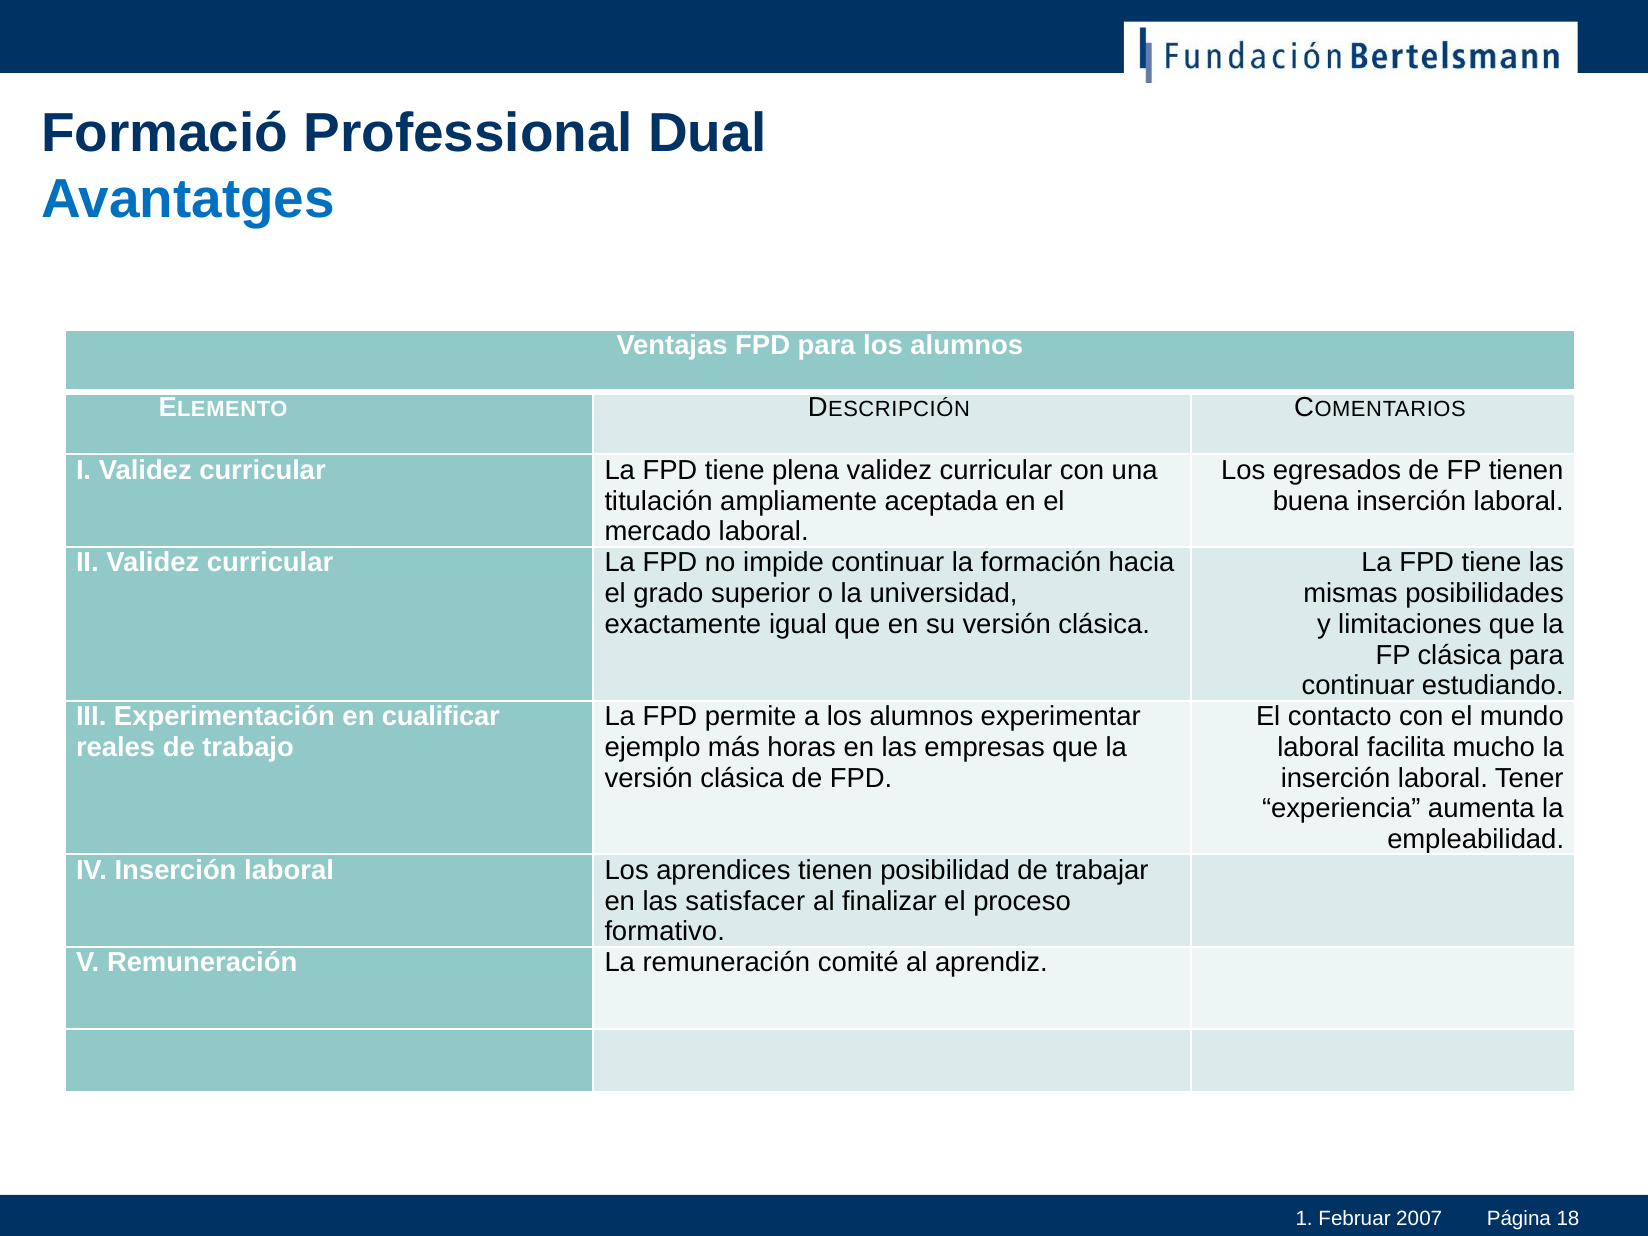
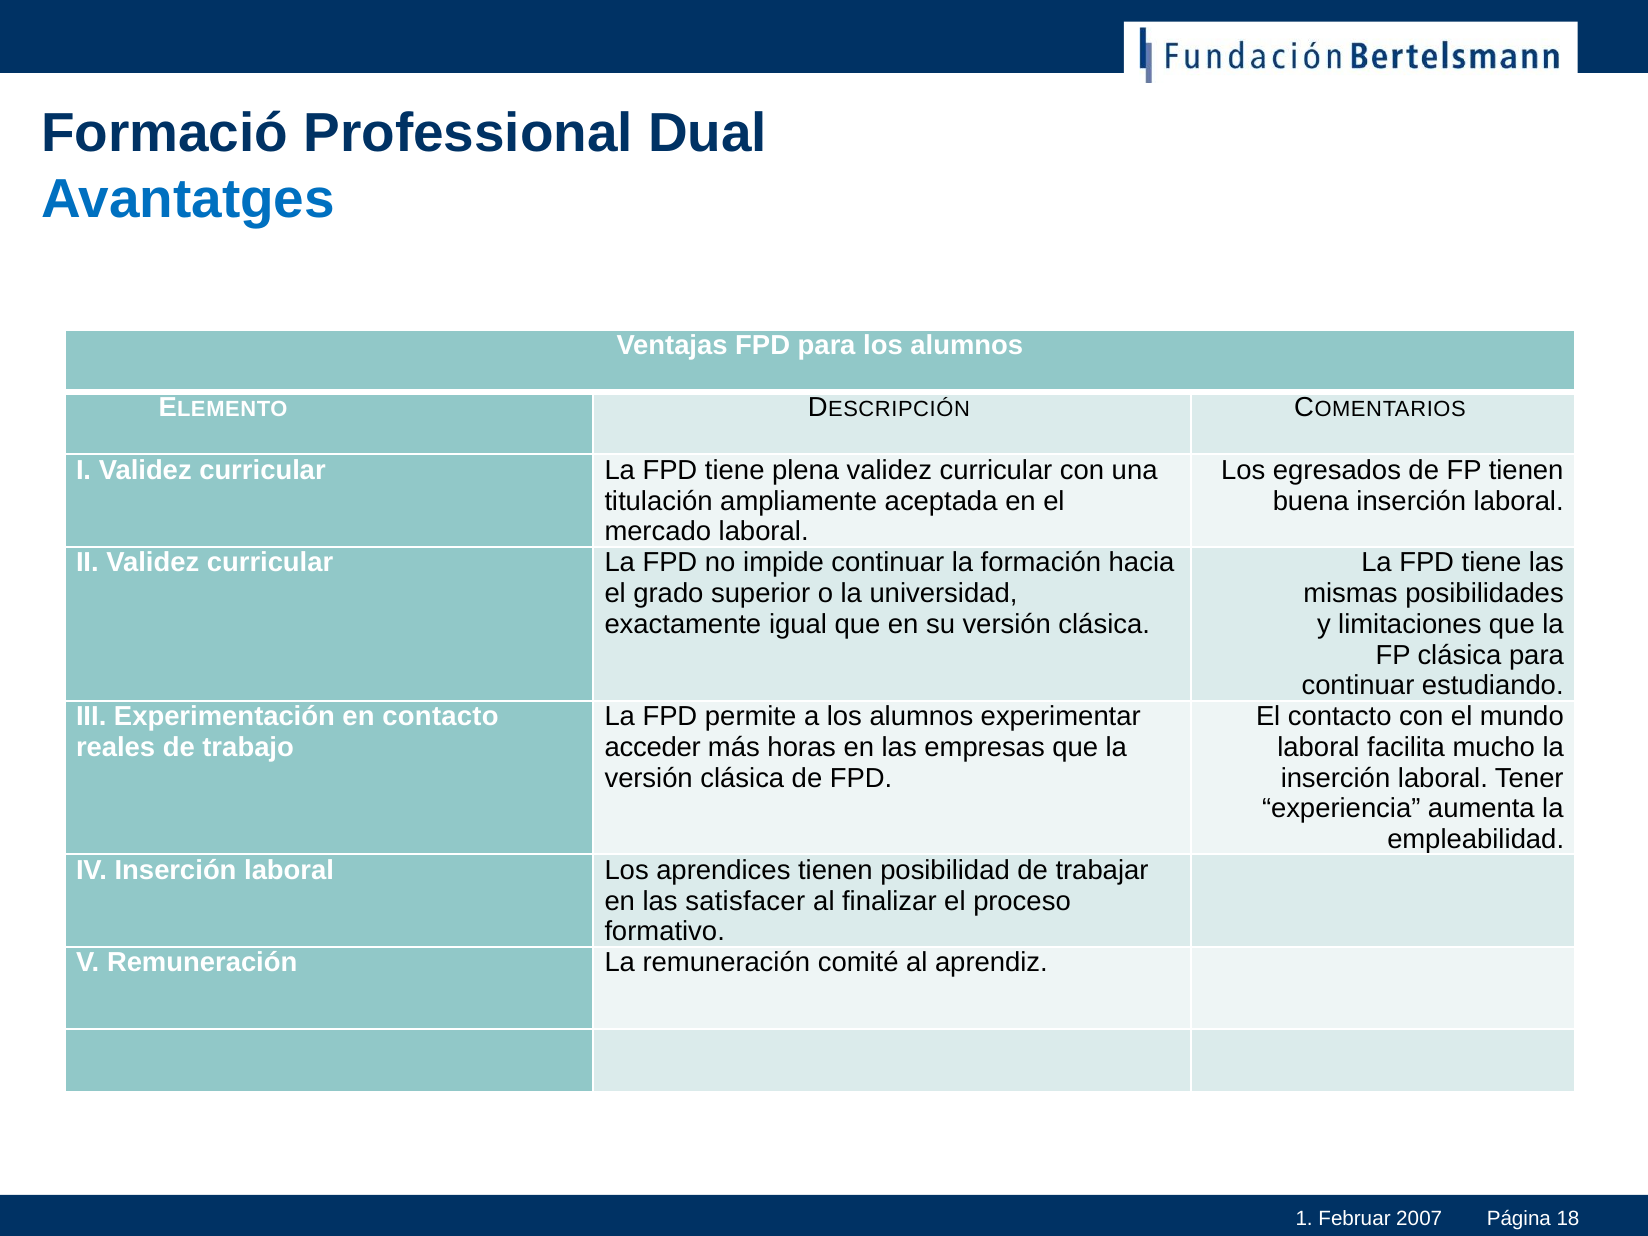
en cualificar: cualificar -> contacto (441, 717)
ejemplo: ejemplo -> acceder (653, 747)
